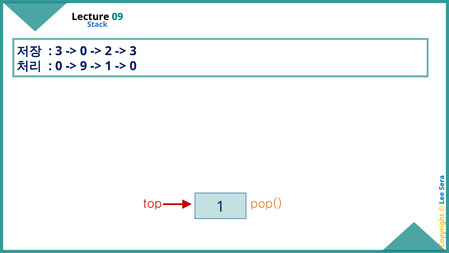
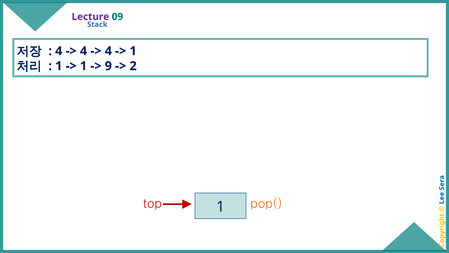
Lecture colour: black -> purple (90, 17)
3: 3 -> 4 (59, 51)
0: 0 -> 4 (83, 51)
2: 2 -> 4 (108, 51)
3: 3 -> 1 (133, 51)
0: 0 -> 1 (59, 66)
9: 9 -> 1 (83, 66)
1: 1 -> 9 (108, 66)
0: 0 -> 2 (133, 66)
